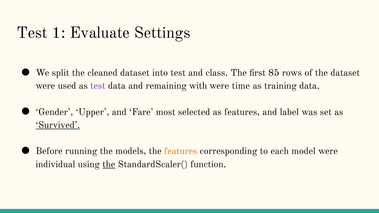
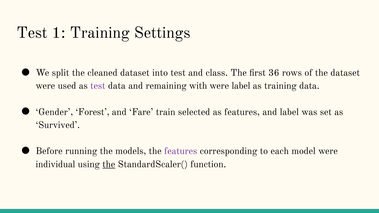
1 Evaluate: Evaluate -> Training (100, 33)
85: 85 -> 36 (274, 73)
were time: time -> label (241, 86)
Upper: Upper -> Forest (93, 112)
most: most -> train (166, 112)
Survived underline: present -> none (58, 125)
features colour: orange -> purple (181, 151)
